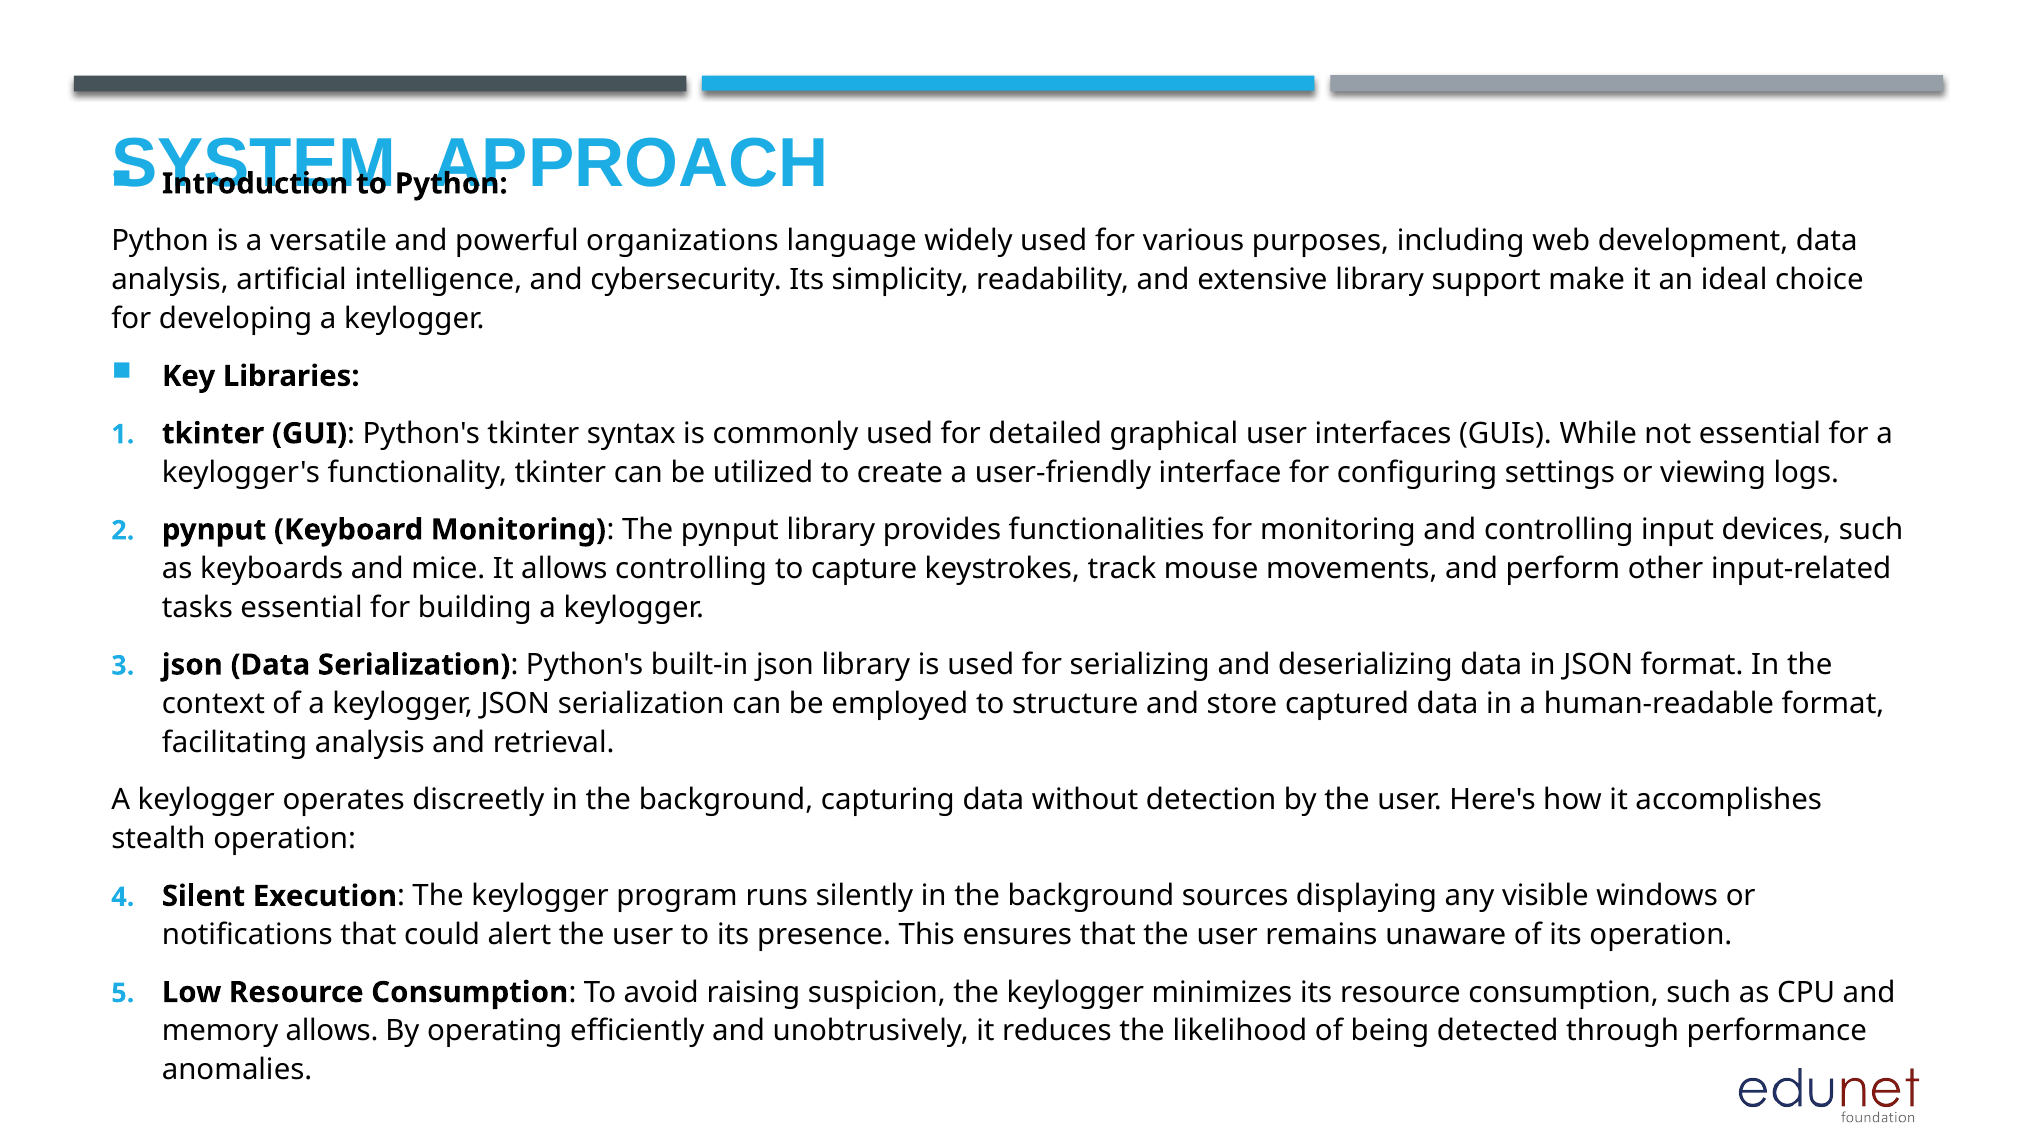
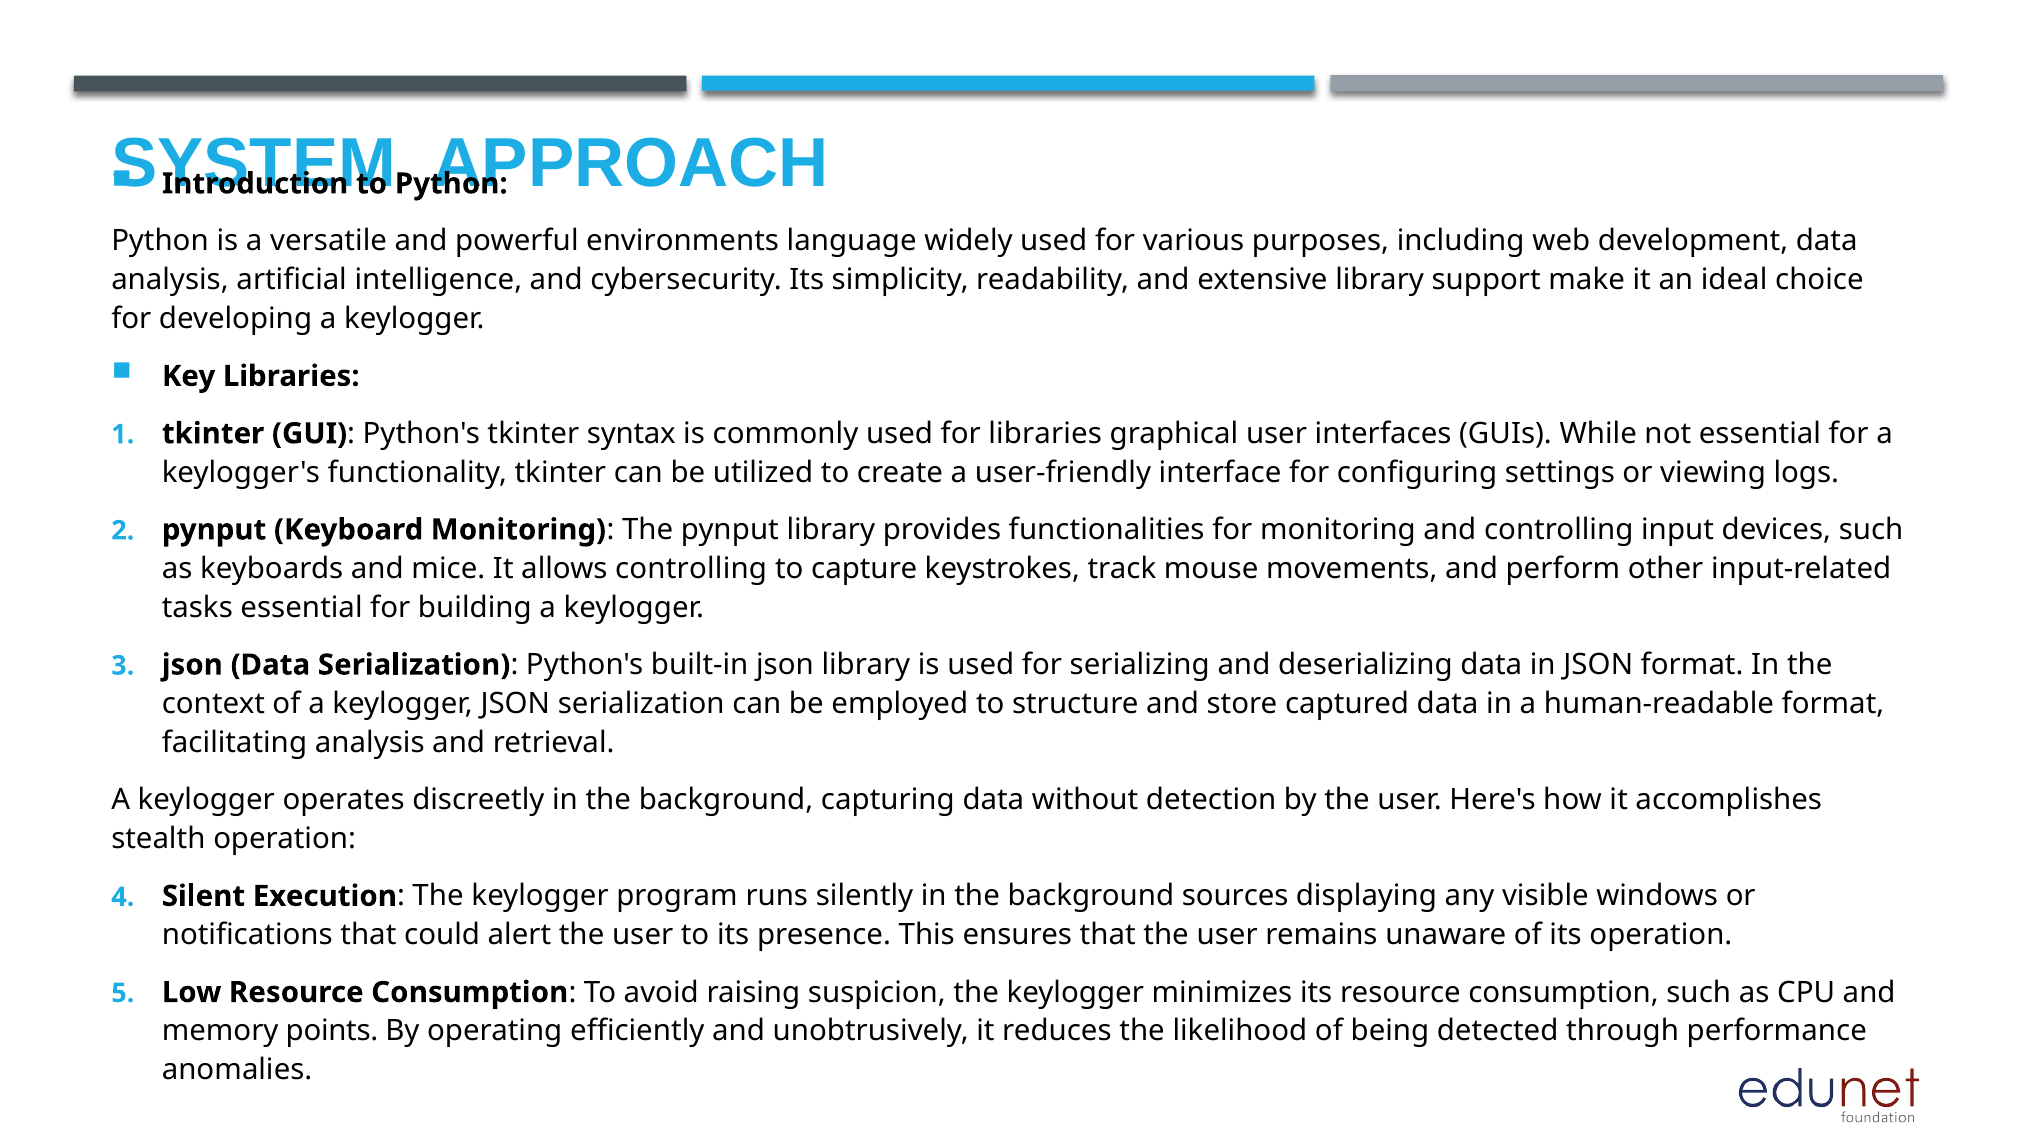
organizations: organizations -> environments (683, 241)
for detailed: detailed -> libraries (1045, 433)
memory allows: allows -> points (332, 1031)
